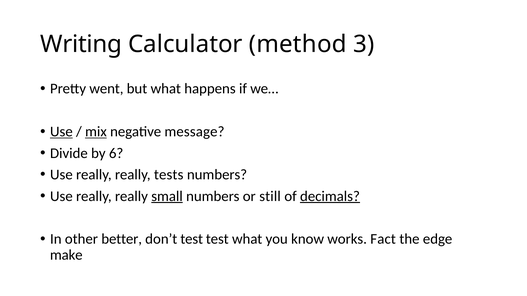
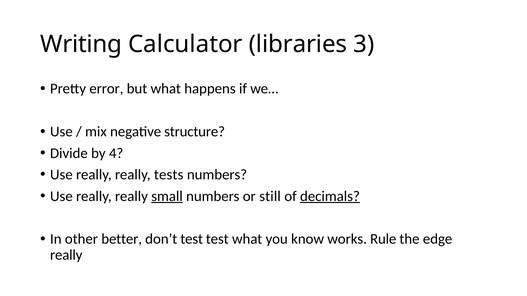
method: method -> libraries (298, 44)
went: went -> error (106, 89)
Use underline: present -> none (61, 132)
mix underline: present -> none (96, 132)
message: message -> structure (195, 132)
6: 6 -> 4 (116, 153)
Fact: Fact -> Rule (383, 239)
make: make -> really (66, 255)
